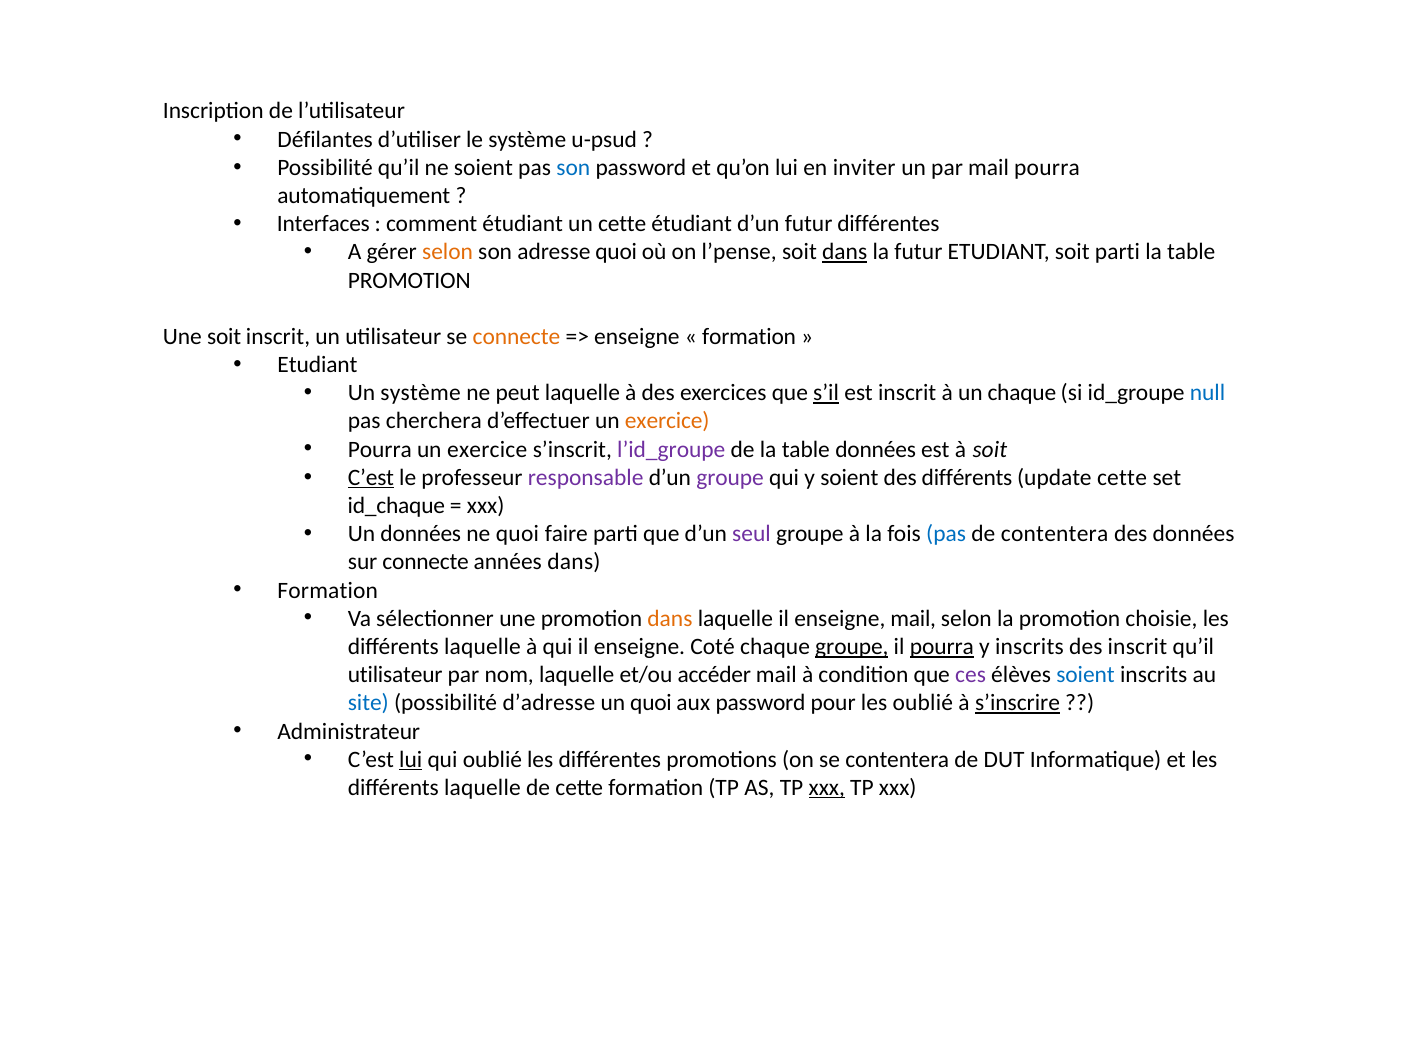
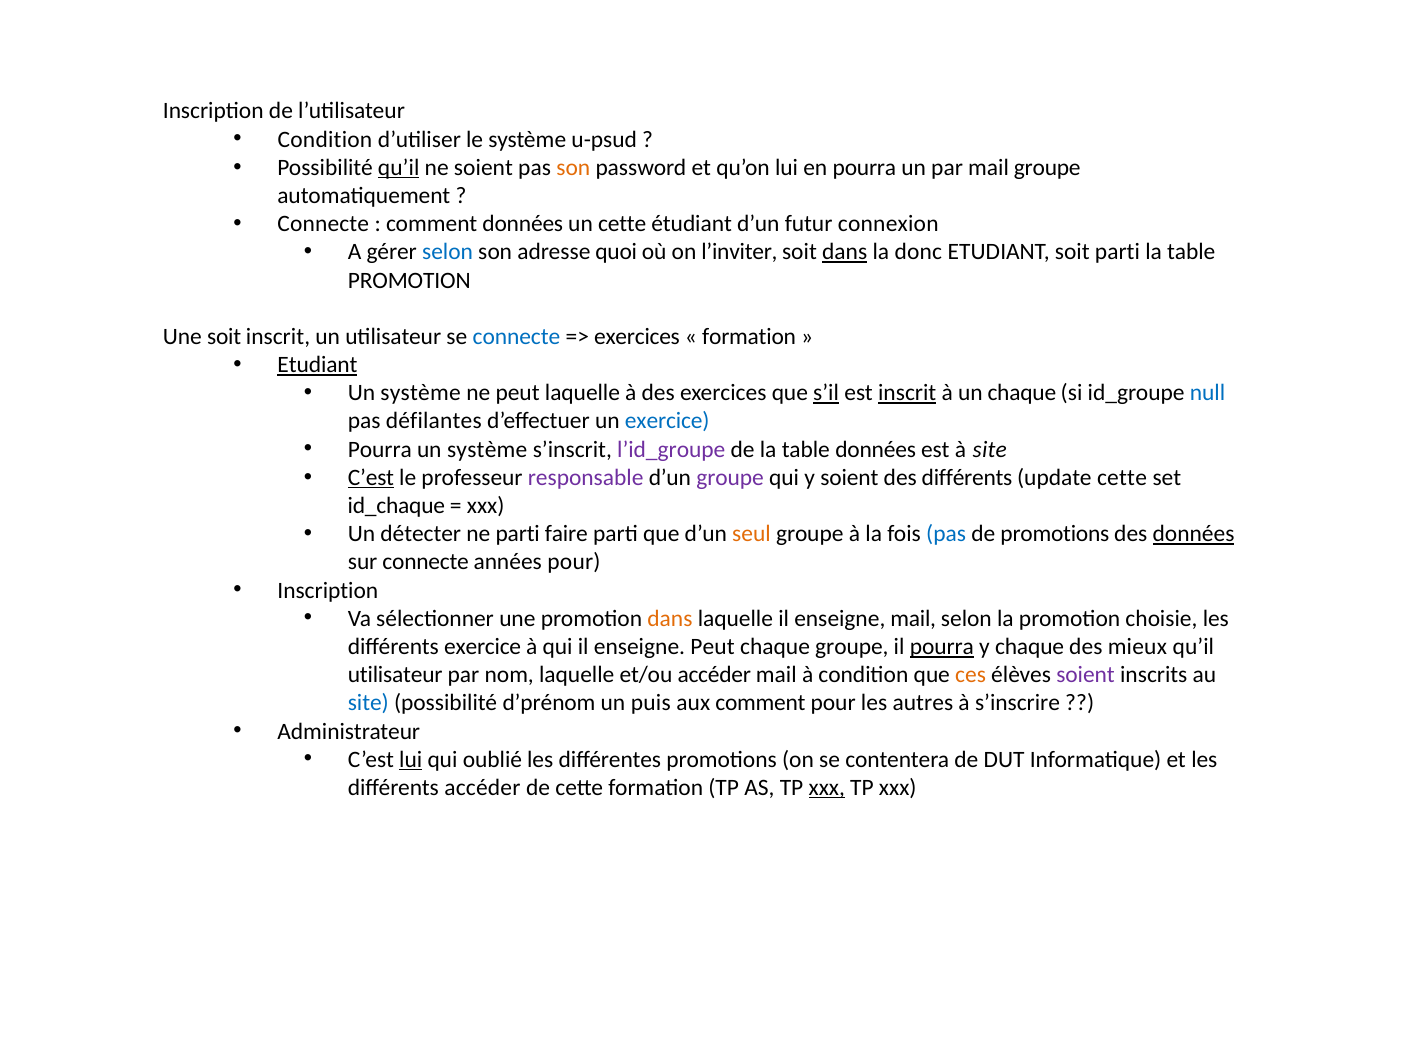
Défilantes: Défilantes -> Condition (325, 139)
qu’il underline: none -> present (399, 167)
son colour: blue -> orange (573, 167)
en inviter: inviter -> pourra (864, 167)
mail pourra: pourra -> groupe (1047, 167)
Interfaces: Interfaces -> Connecte (323, 224)
comment étudiant: étudiant -> données (523, 224)
futur différentes: différentes -> connexion (888, 224)
selon colour: orange -> blue (448, 252)
l’pense: l’pense -> l’inviter (739, 252)
la futur: futur -> donc (918, 252)
connecte colour: orange -> blue (516, 337)
enseigne: enseigne -> exercices (637, 337)
Etudiant underline: none -> present (317, 365)
inscrit underline: none -> present (907, 393)
cherchera: cherchera -> défilantes (434, 421)
exercice colour: orange -> blue (667, 421)
exercice: exercice -> système (487, 449)
à soit: soit -> site (990, 449)
Un données: données -> détecter (421, 534)
ne quoi: quoi -> parti (518, 534)
seul colour: purple -> orange (752, 534)
de contentera: contentera -> promotions (1055, 534)
données underline: none -> present (1194, 534)
années dans: dans -> pour (574, 562)
Formation: Formation -> Inscription (328, 590)
laquelle: laquelle -> exercice (483, 647)
enseigne Coté: Coté -> Peut (712, 647)
groupe underline: present -> none (852, 647)
y inscrits: inscrits -> chaque (1030, 647)
des inscrit: inscrit -> mieux (1137, 647)
ces colour: purple -> orange (971, 675)
soient colour: blue -> purple (1086, 675)
d’adresse: d’adresse -> d’prénom (549, 703)
un quoi: quoi -> puis (651, 703)
aux password: password -> comment (761, 703)
les oublié: oublié -> autres (923, 703)
s’inscrire underline: present -> none (1018, 703)
laquelle: laquelle -> accéder (482, 787)
